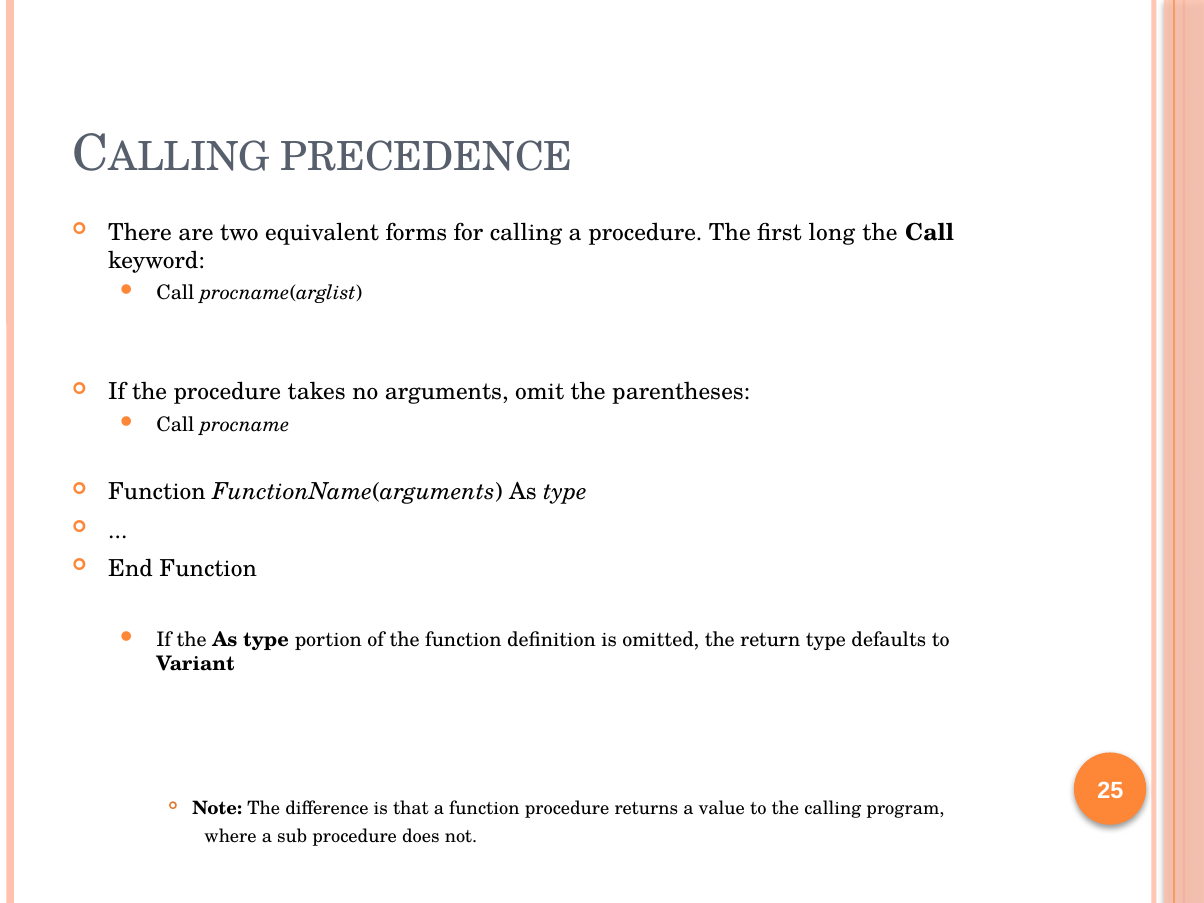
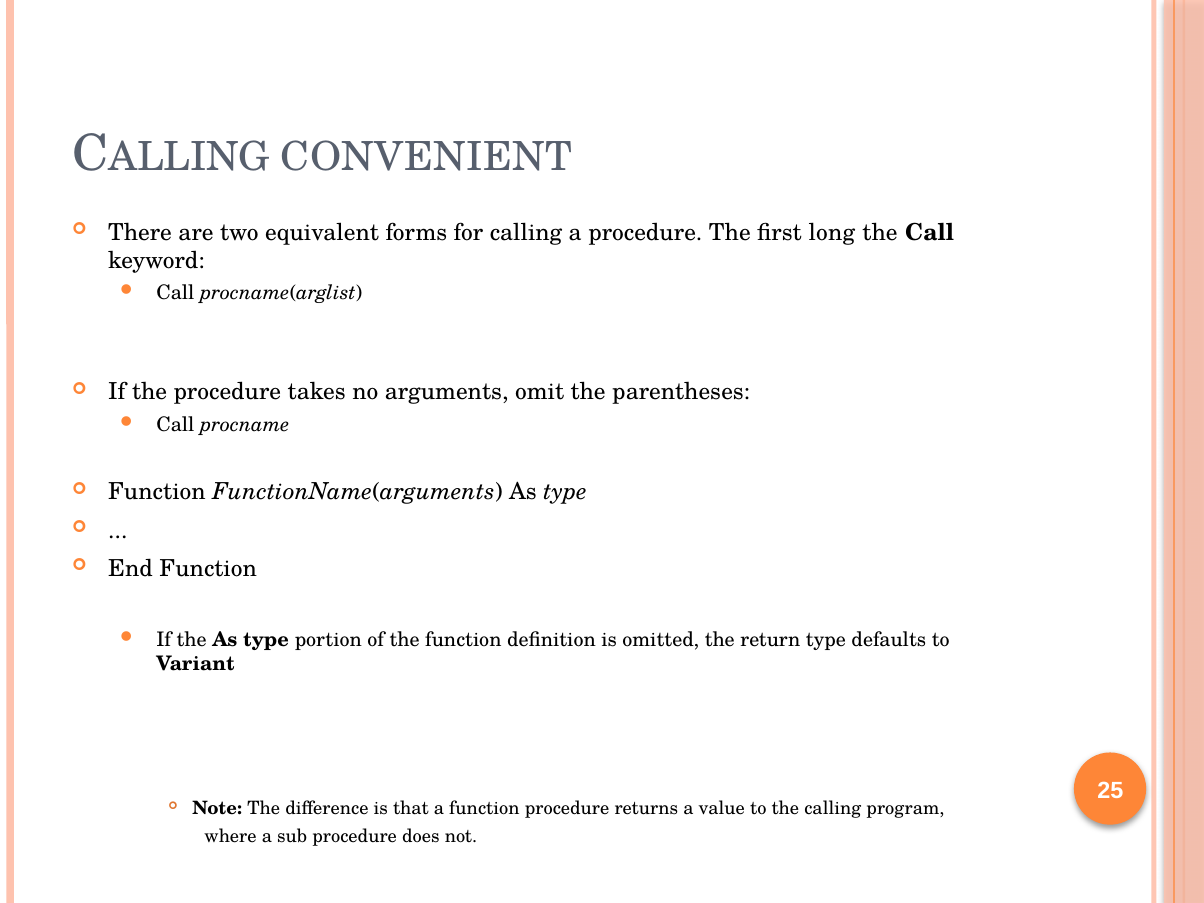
PRECEDENCE: PRECEDENCE -> CONVENIENT (427, 157)
